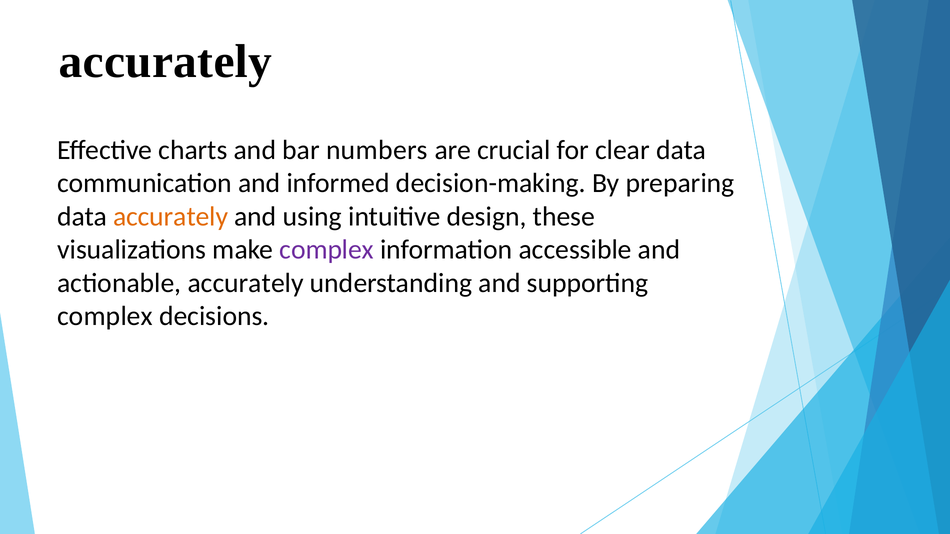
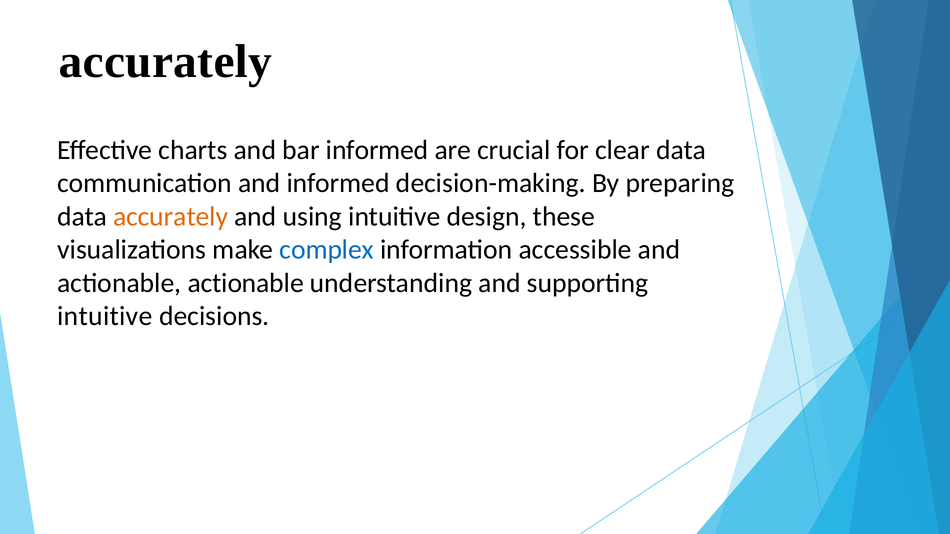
bar numbers: numbers -> informed (377, 150)
complex colour: purple -> blue (327, 250)
actionable accurately: accurately -> actionable (246, 283)
complex: complex -> intuitive (105, 316)
